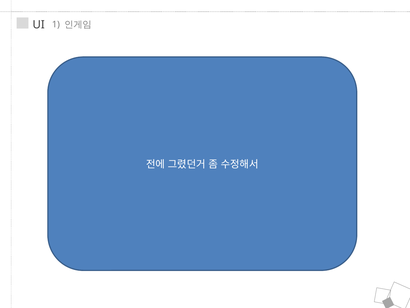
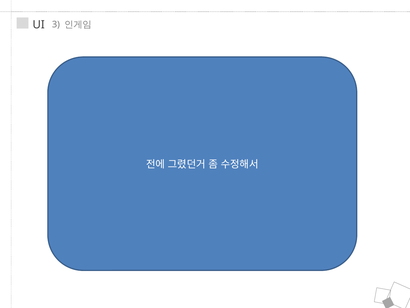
1: 1 -> 3 (56, 25)
